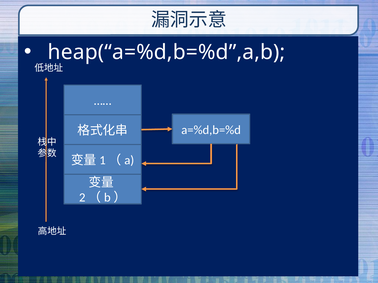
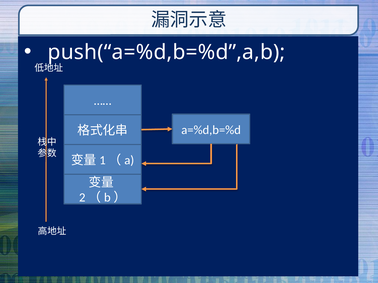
heap(“a=%d,b=%d”,a,b: heap(“a=%d,b=%d”,a,b -> push(“a=%d,b=%d”,a,b (166, 52)
